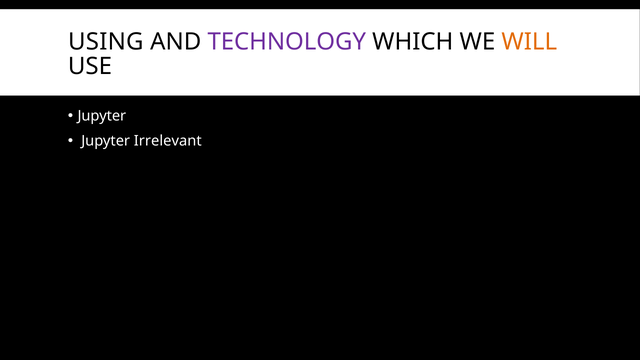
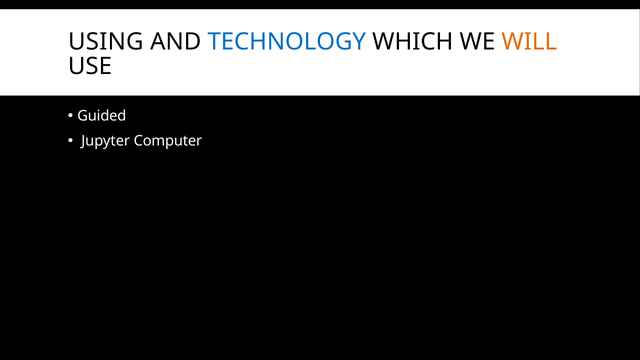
TECHNOLOGY colour: purple -> blue (287, 42)
Jupyter: Jupyter -> Guided (102, 116)
Irrelevant: Irrelevant -> Computer (168, 141)
